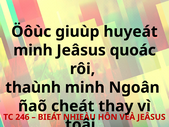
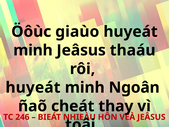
giuùp: giuùp -> giaùo (77, 32)
quoác: quoác -> thaáu (133, 50)
thaùnh: thaùnh -> huyeát (33, 87)
